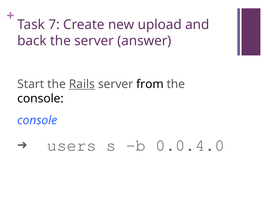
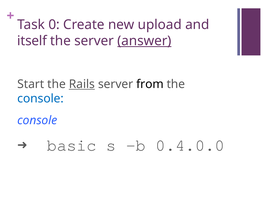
7: 7 -> 0 (54, 25)
back: back -> itself (32, 41)
answer underline: none -> present (144, 41)
console colour: black -> blue (41, 98)
users: users -> basic (72, 145)
0.0.4.0: 0.0.4.0 -> 0.4.0.0 (190, 145)
